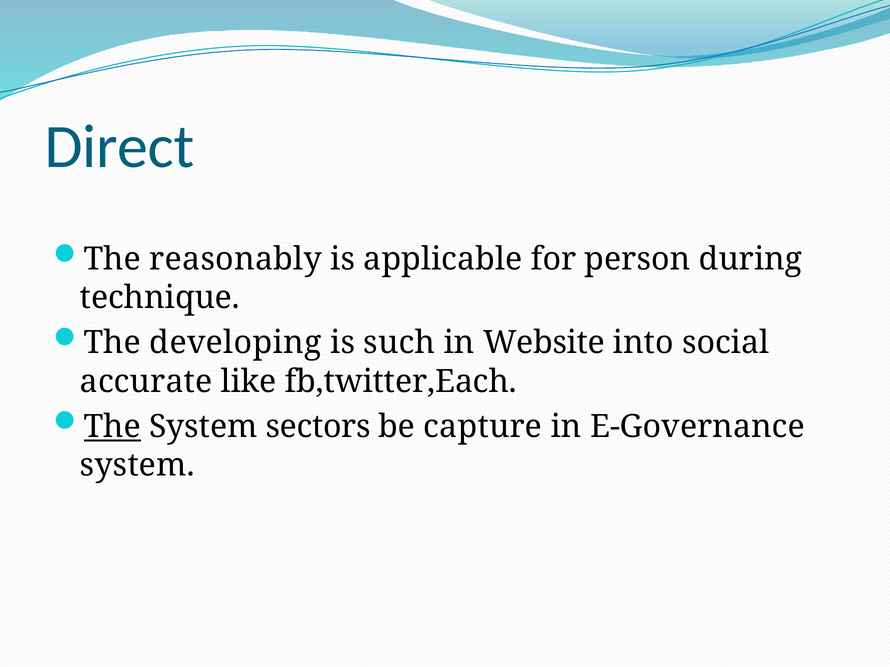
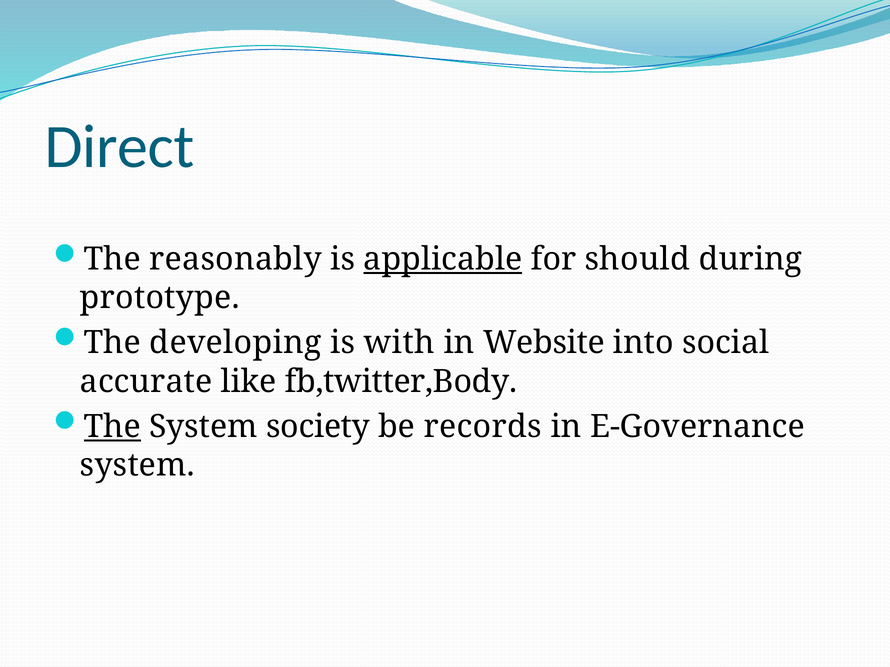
applicable underline: none -> present (443, 259)
person: person -> should (637, 259)
technique: technique -> prototype (160, 298)
such: such -> with (399, 343)
fb,twitter,Each: fb,twitter,Each -> fb,twitter,Body (401, 382)
sectors: sectors -> society (318, 427)
capture: capture -> records (483, 427)
